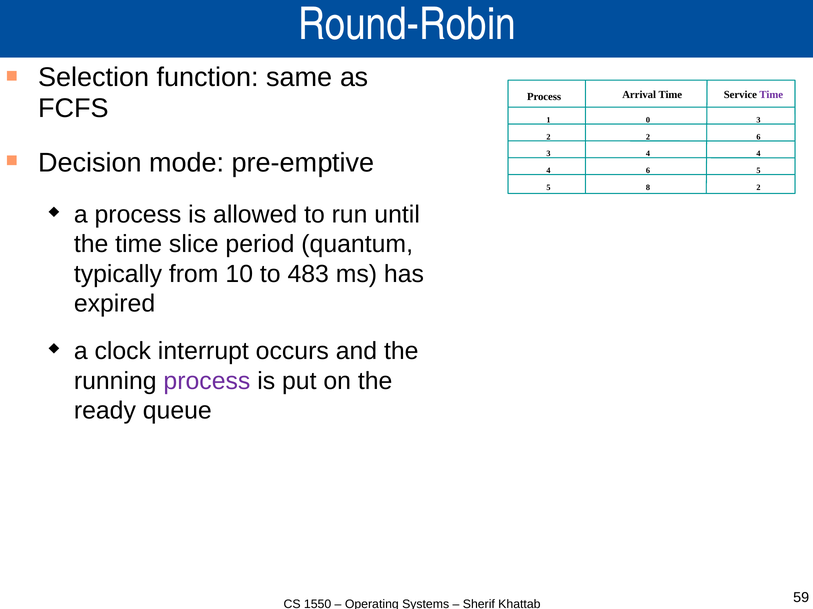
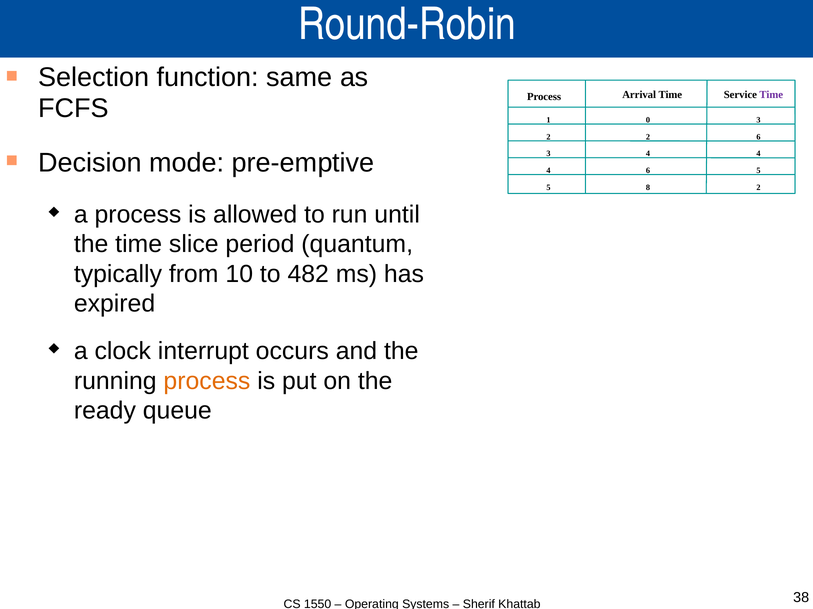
483: 483 -> 482 (308, 274)
process colour: purple -> orange (207, 381)
59: 59 -> 38 (801, 598)
